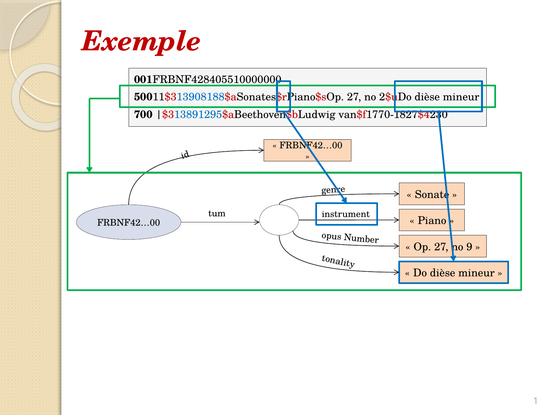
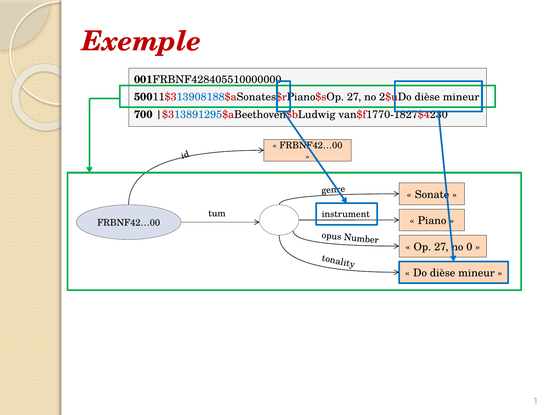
9: 9 -> 0 (469, 247)
